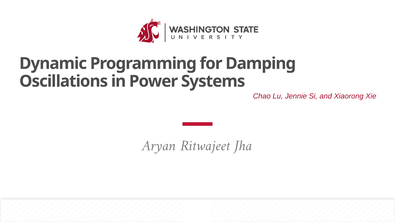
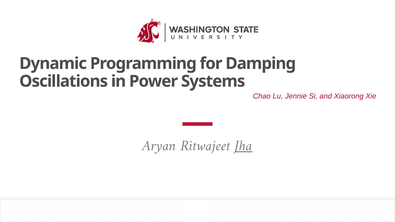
Jha underline: none -> present (244, 146)
